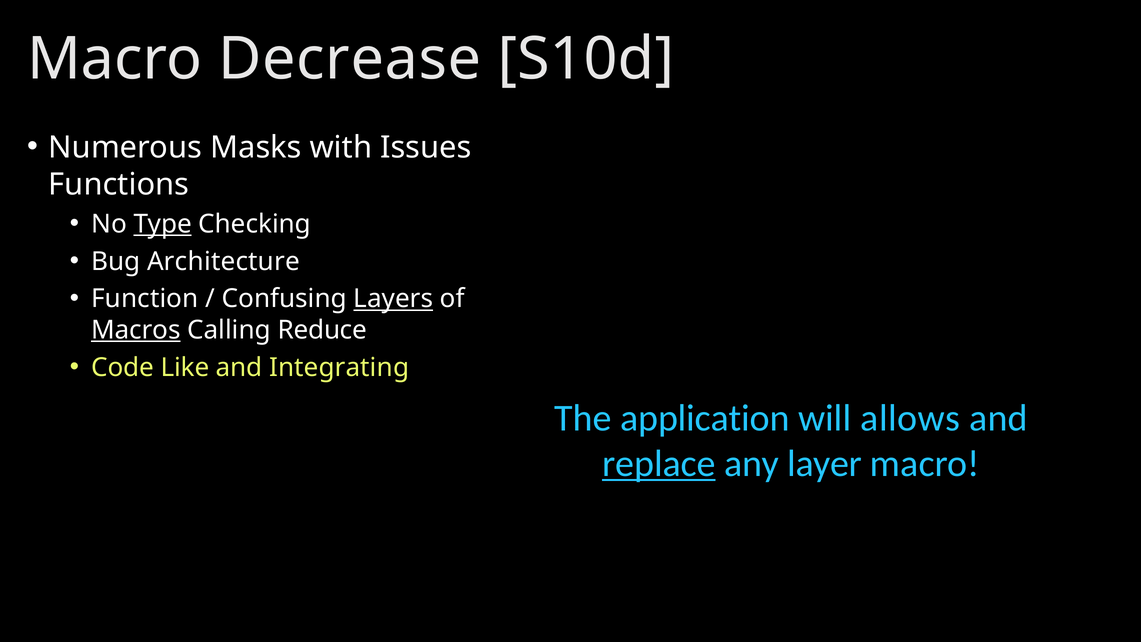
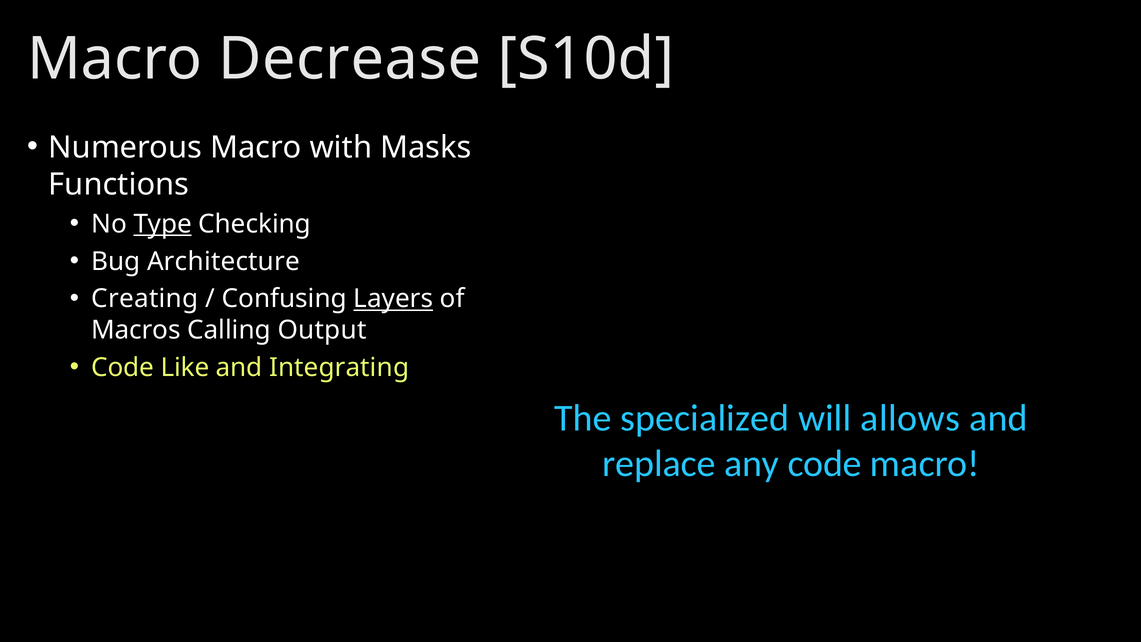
Numerous Masks: Masks -> Macro (256, 147)
Issues: Issues -> Masks (426, 147)
Function: Function -> Creating (145, 299)
Macros underline: present -> none (136, 330)
Reduce: Reduce -> Output (322, 330)
application: application -> specialized (705, 418)
replace underline: present -> none (659, 464)
any layer: layer -> code (825, 464)
